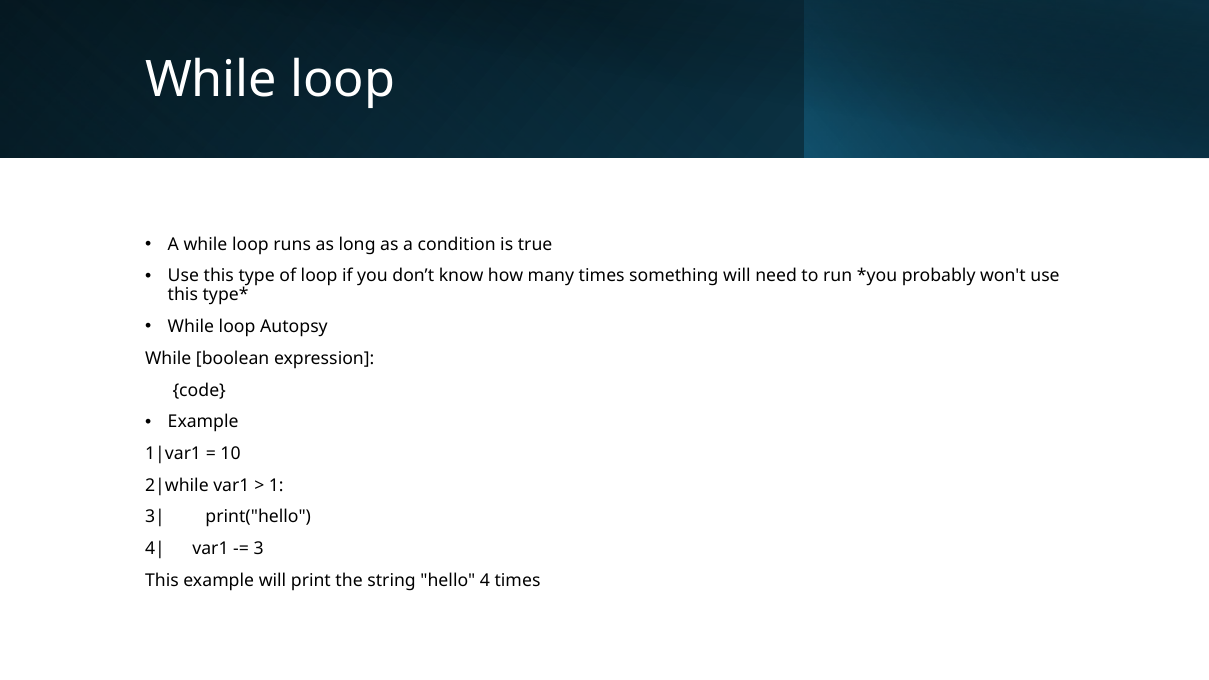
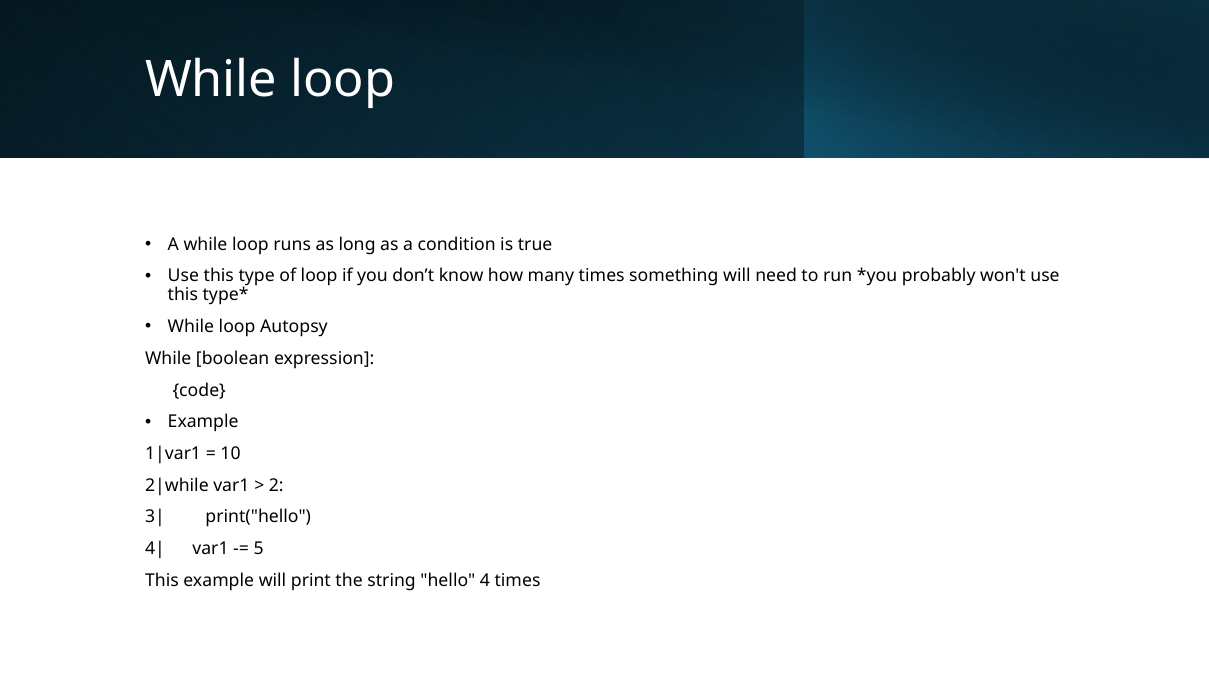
1: 1 -> 2 (276, 485)
3: 3 -> 5 (259, 549)
